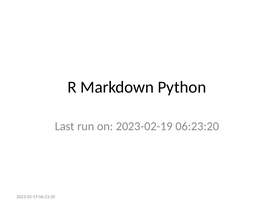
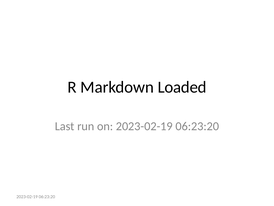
Python: Python -> Loaded (182, 87)
